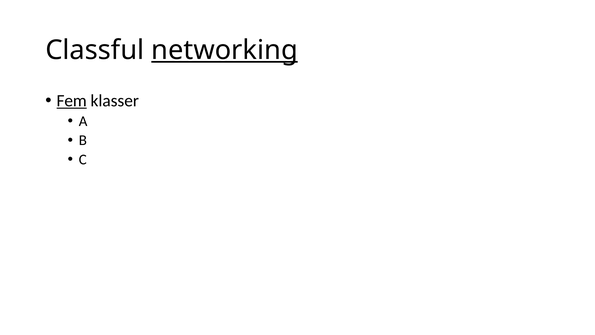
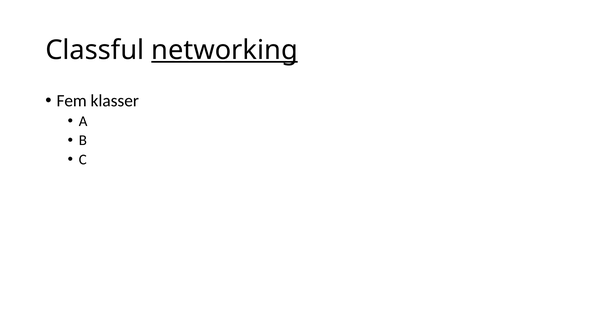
Fem underline: present -> none (72, 101)
